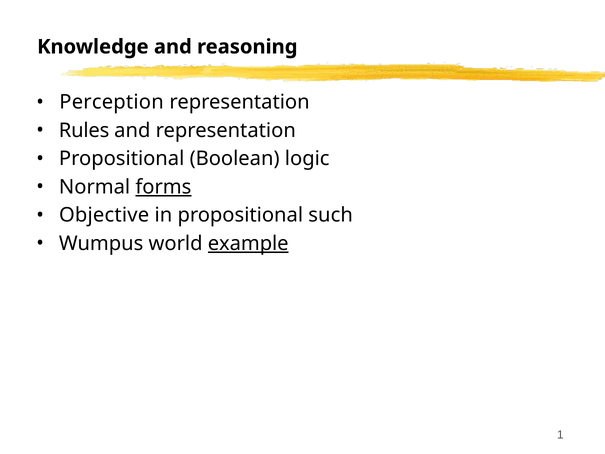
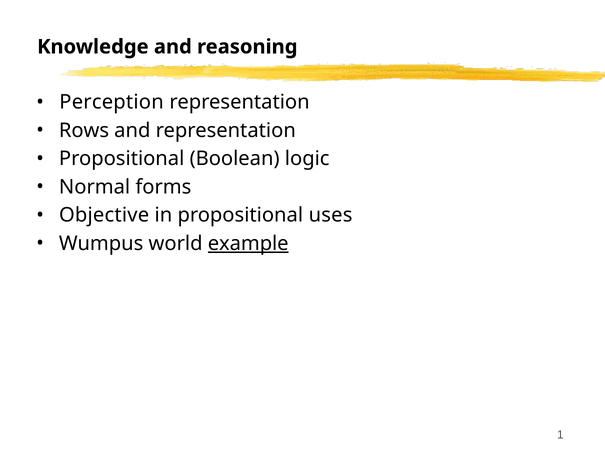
Rules: Rules -> Rows (84, 130)
forms underline: present -> none (163, 187)
such: such -> uses (331, 215)
